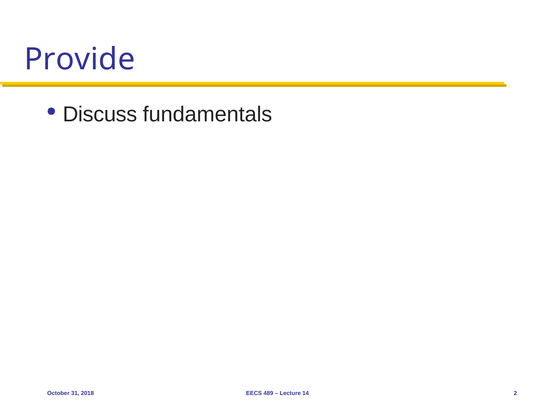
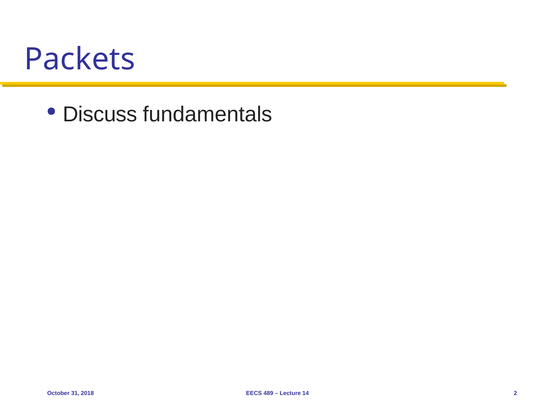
Provide: Provide -> Packets (80, 59)
